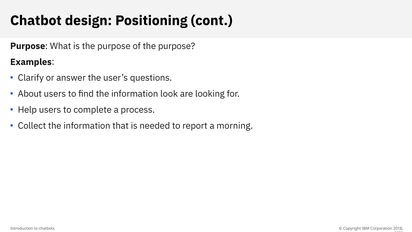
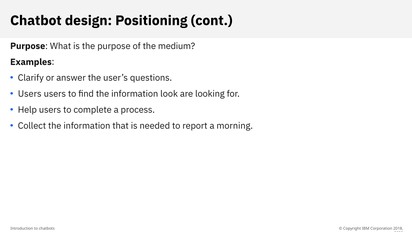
of the purpose: purpose -> medium (177, 46)
About: About -> Users (30, 94)
